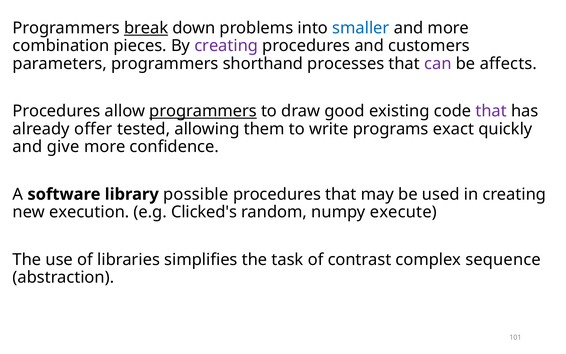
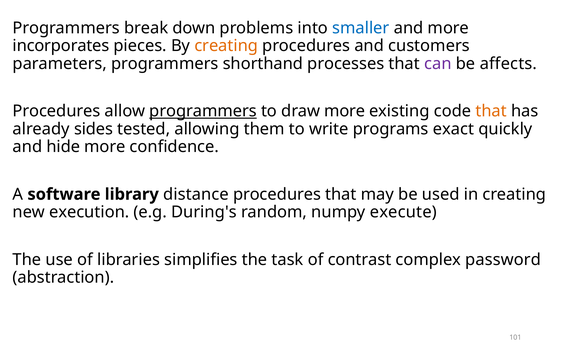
break underline: present -> none (146, 28)
combination: combination -> incorporates (61, 46)
creating colour: purple -> orange (226, 46)
draw good: good -> more (345, 111)
that colour: purple -> orange (491, 111)
offer: offer -> sides (94, 129)
give: give -> hide (63, 147)
possible: possible -> distance (196, 194)
Clicked's: Clicked's -> During's (204, 212)
sequence: sequence -> password (503, 259)
